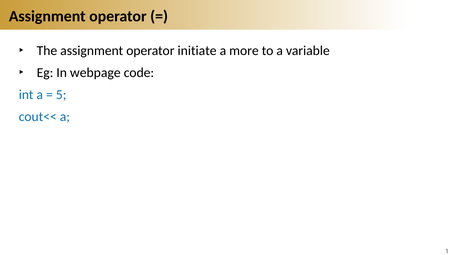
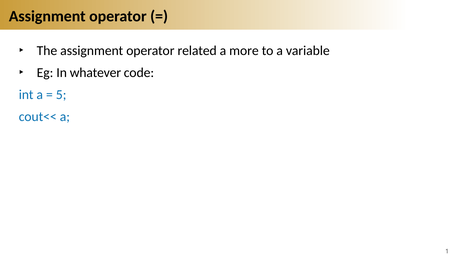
initiate: initiate -> related (197, 51)
webpage: webpage -> whatever (95, 73)
